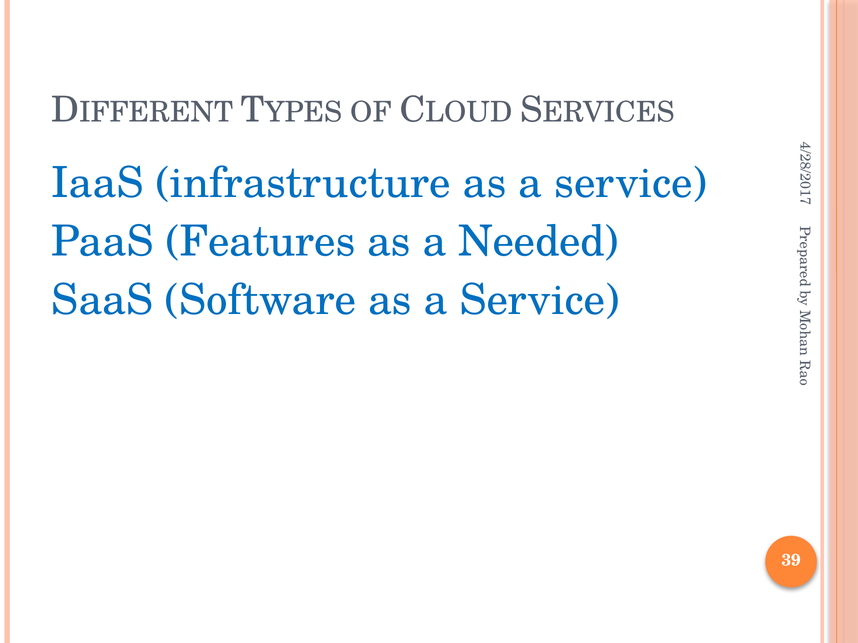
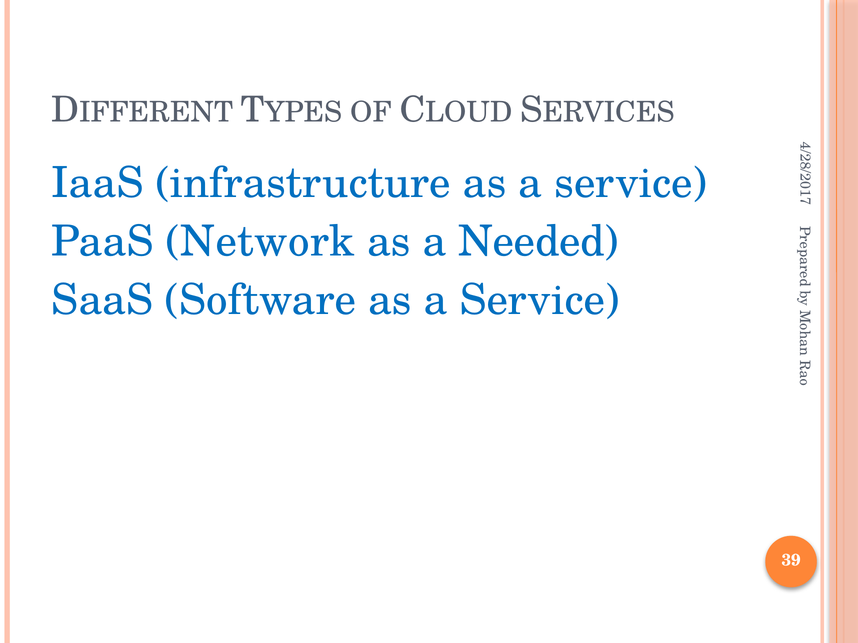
Features: Features -> Network (260, 242)
